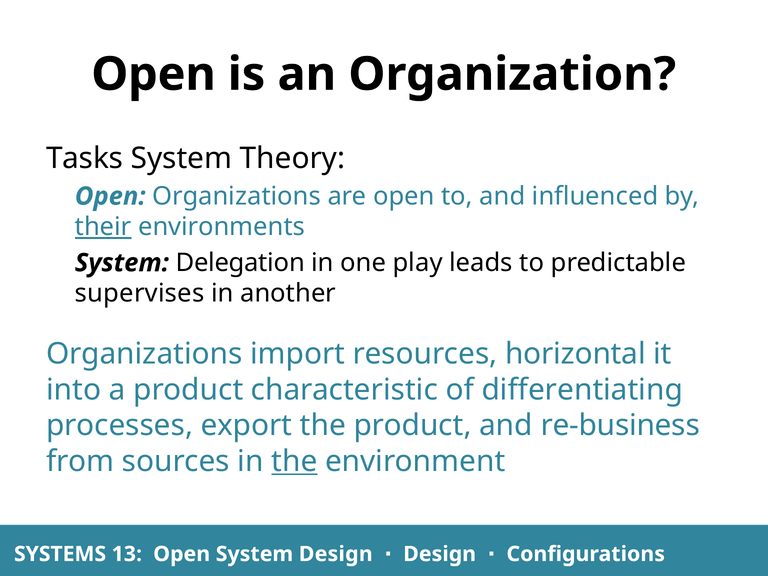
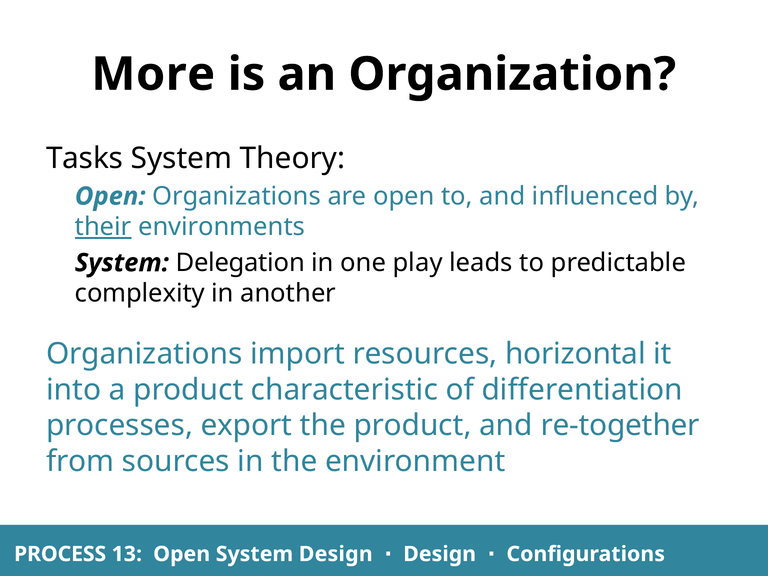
Open: Open -> More (153, 74)
supervises: supervises -> complexity (140, 294)
differentiating: differentiating -> differentiation (582, 390)
re-business: re-business -> re-together (620, 426)
the underline: present -> none (294, 461)
SYSTEMS: SYSTEMS -> PROCESS (60, 554)
